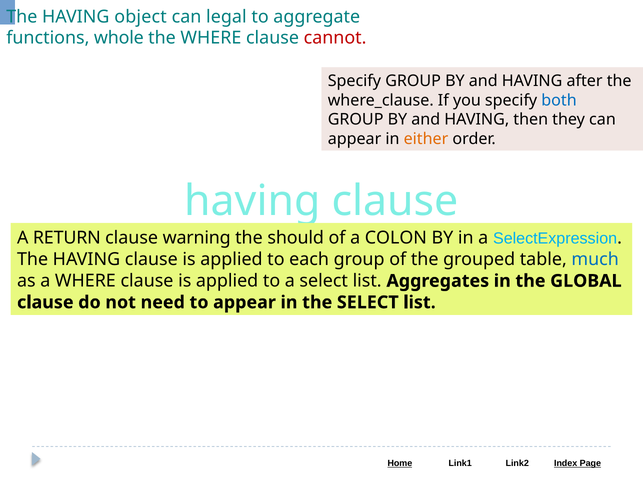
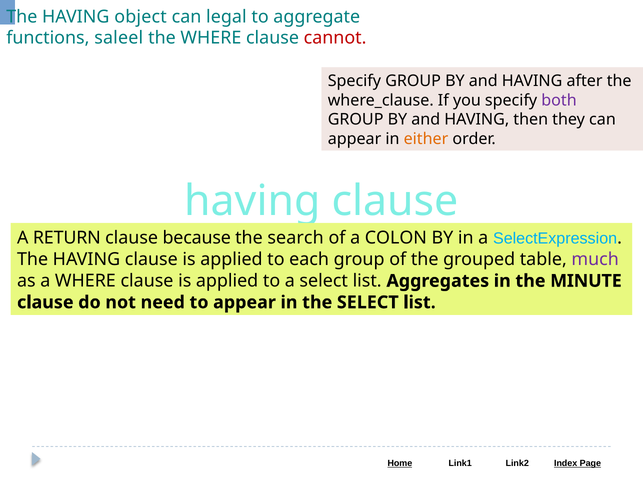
whole: whole -> saleel (119, 38)
both colour: blue -> purple (559, 100)
warning: warning -> because (197, 238)
should: should -> search (296, 238)
much colour: blue -> purple (595, 260)
GLOBAL: GLOBAL -> MINUTE (586, 281)
